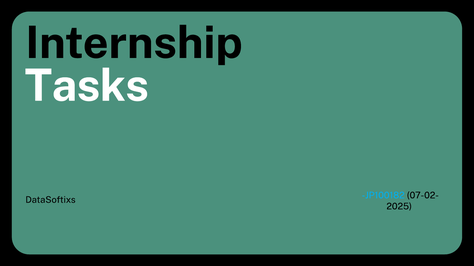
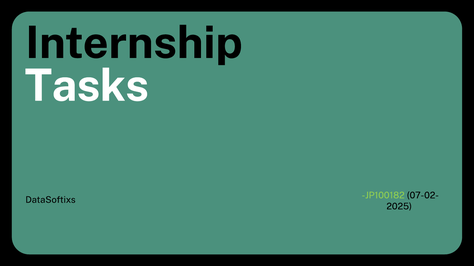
JP100182 colour: light blue -> light green (383, 196)
